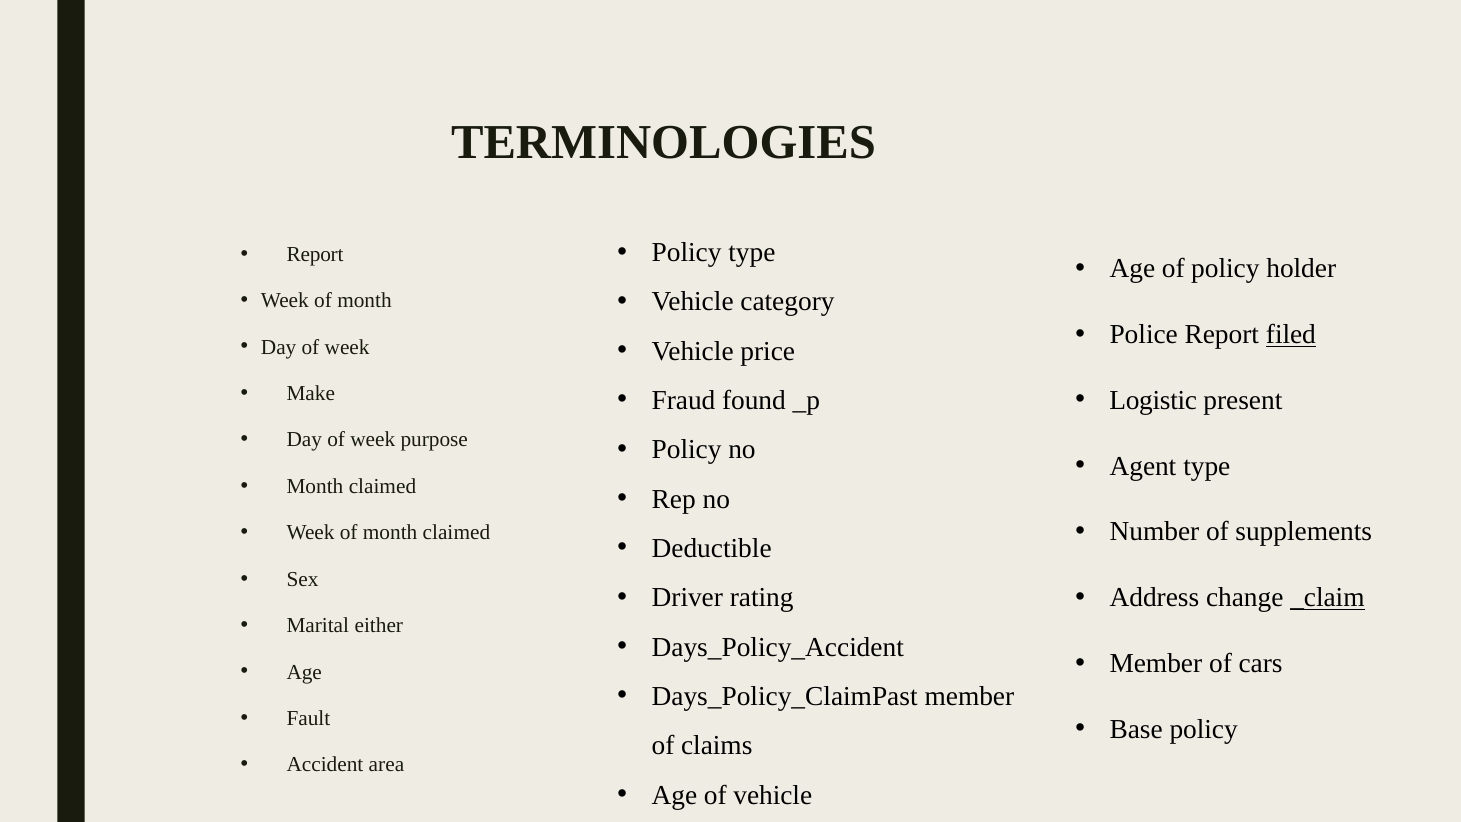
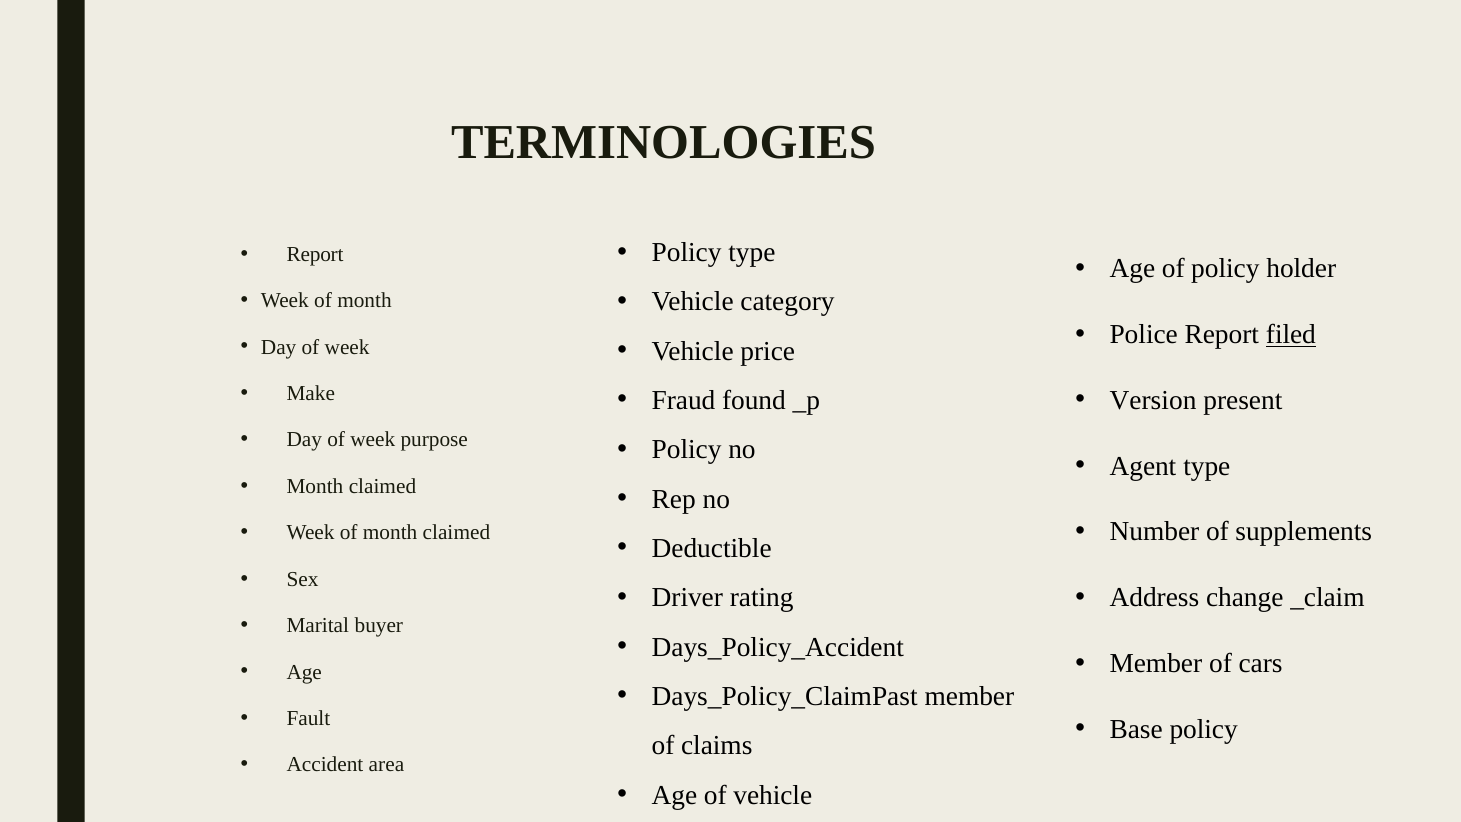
Logistic: Logistic -> Version (1153, 400)
_claim underline: present -> none (1327, 598)
either: either -> buyer (379, 625)
